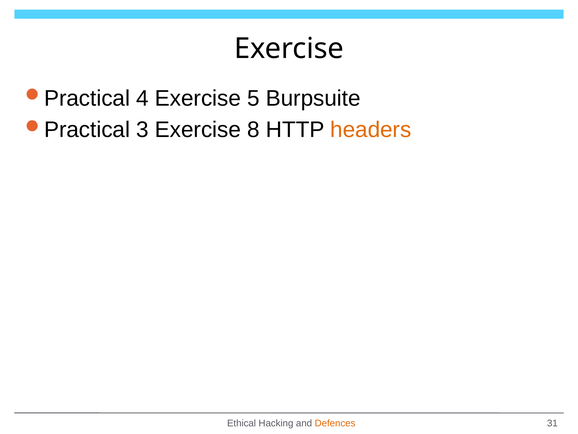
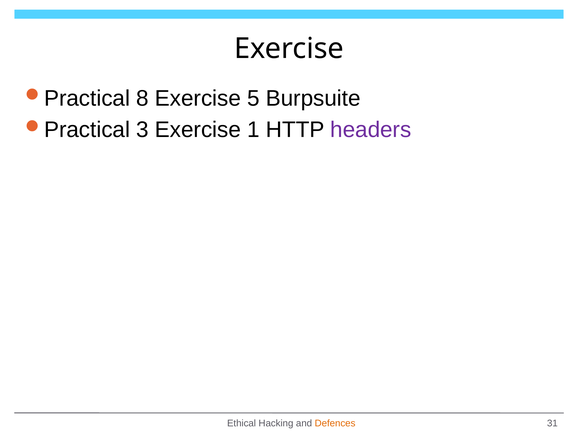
4: 4 -> 8 (143, 98)
8: 8 -> 1 (253, 130)
headers colour: orange -> purple (371, 130)
